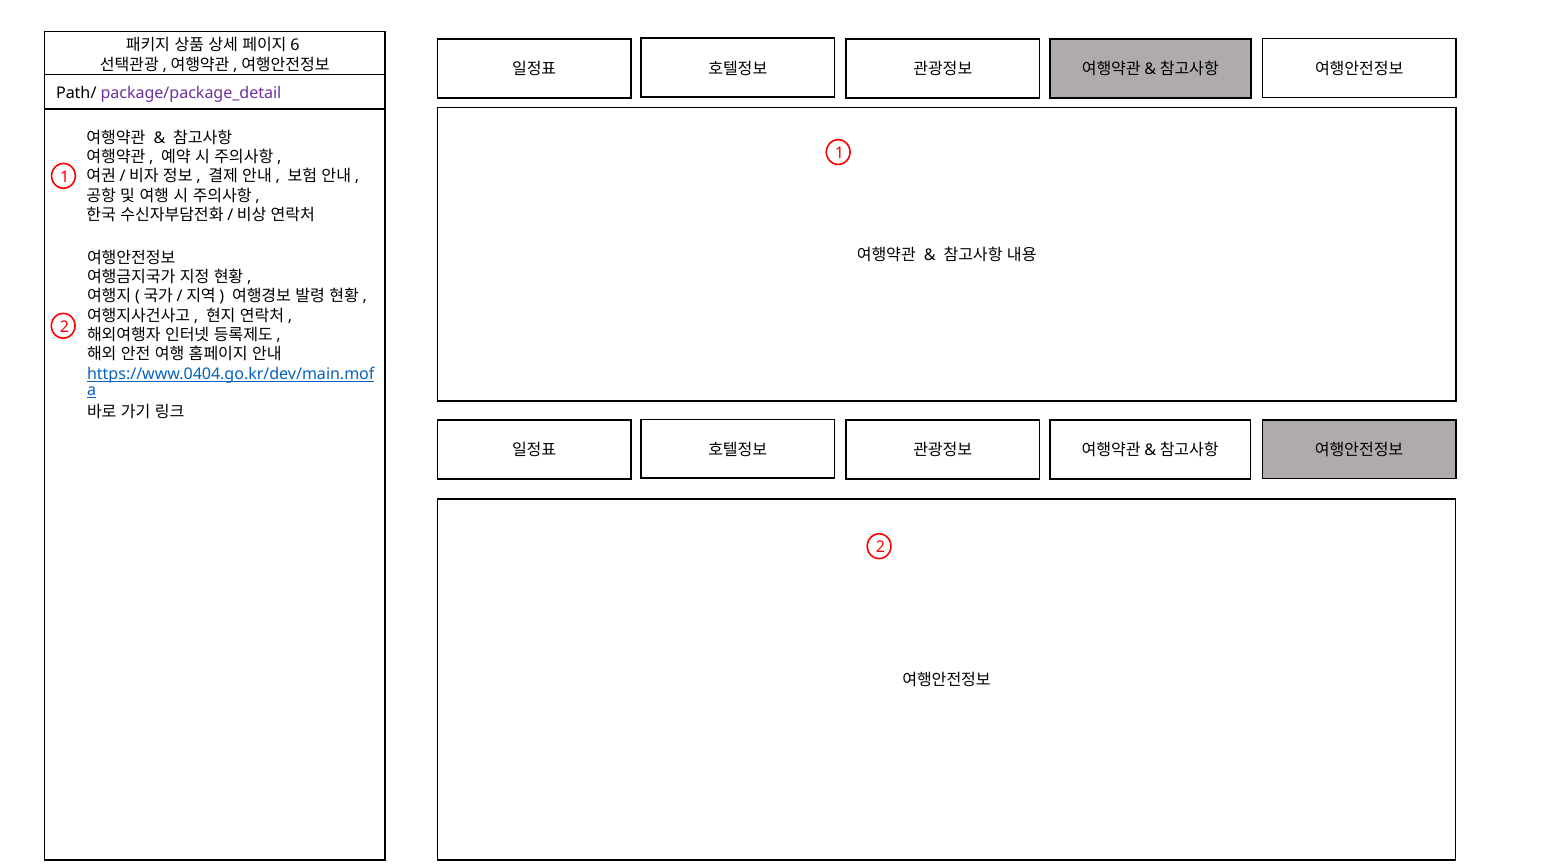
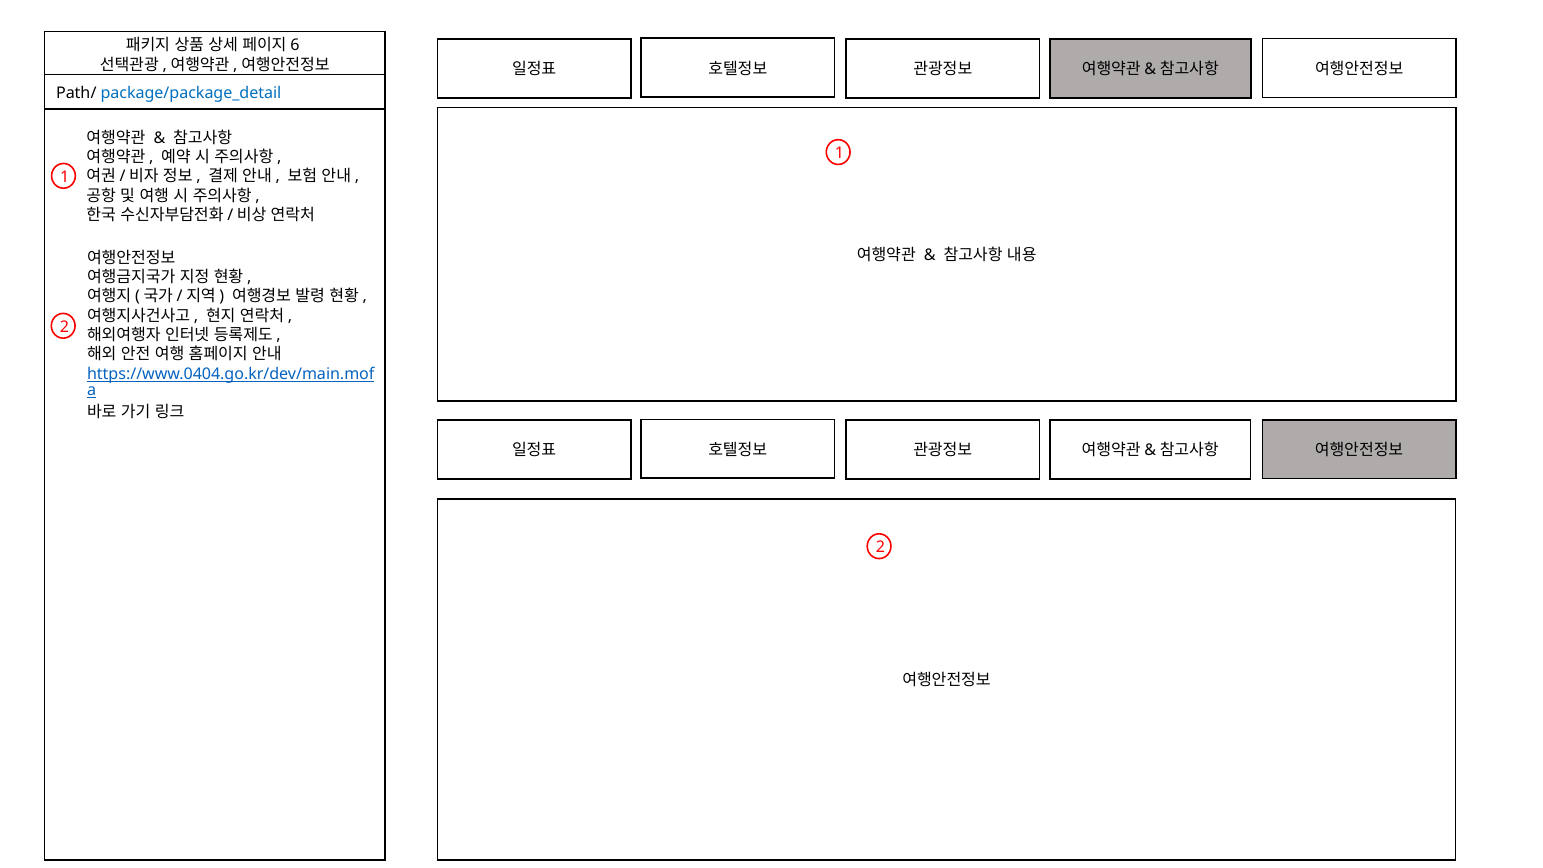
package/package_detail colour: purple -> blue (191, 93)
